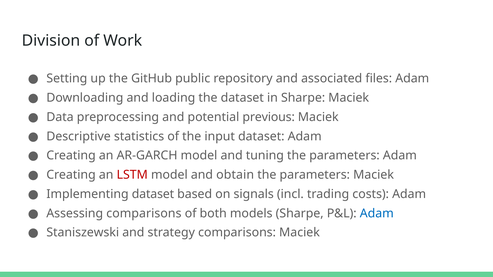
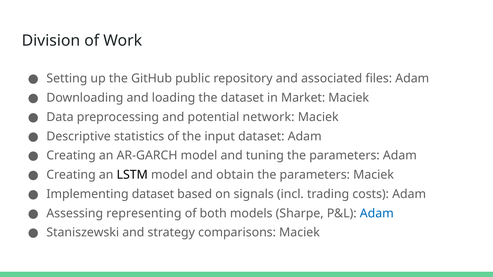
in Sharpe: Sharpe -> Market (303, 98)
previous: previous -> network (269, 117)
LSTM colour: red -> black (132, 175)
Assessing comparisons: comparisons -> representing (144, 214)
